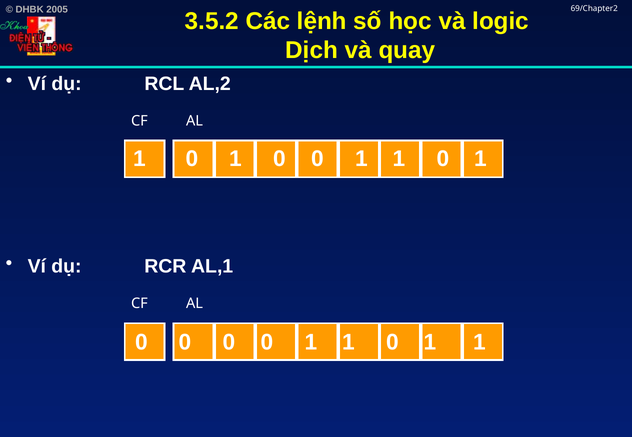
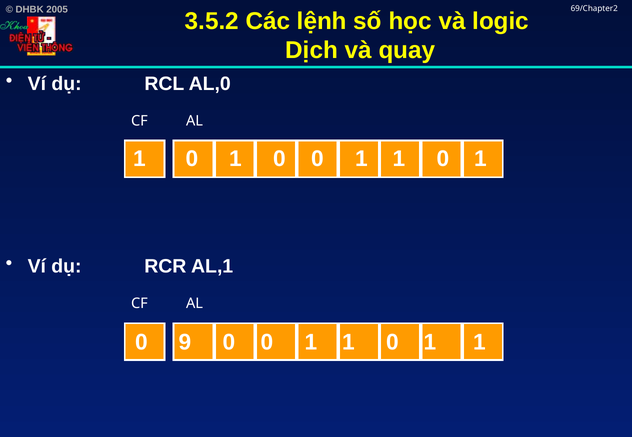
AL,2: AL,2 -> AL,0 (210, 84)
0: 0 -> 9 (185, 342)
